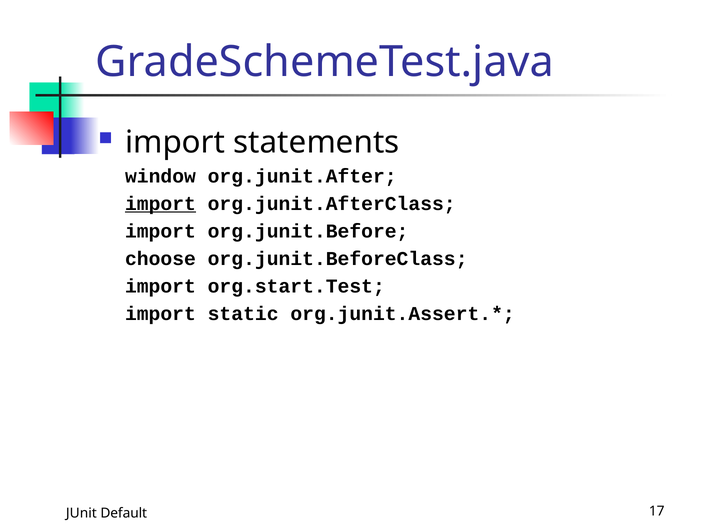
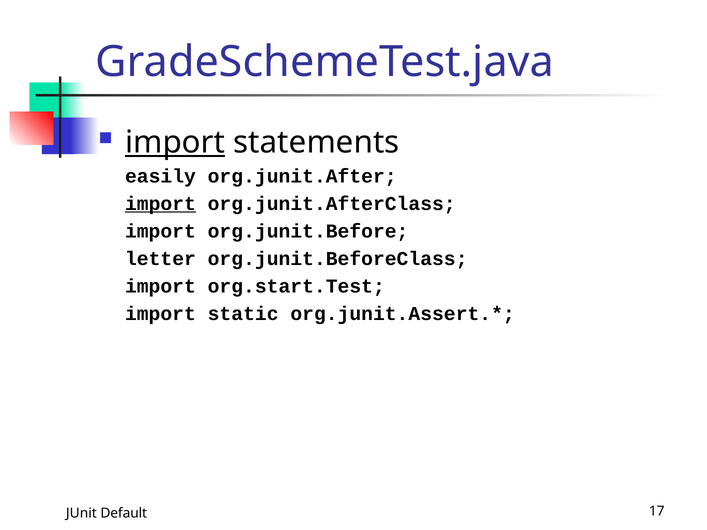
import underline: none -> present (175, 142)
window: window -> easily (160, 176)
choose: choose -> letter (160, 259)
